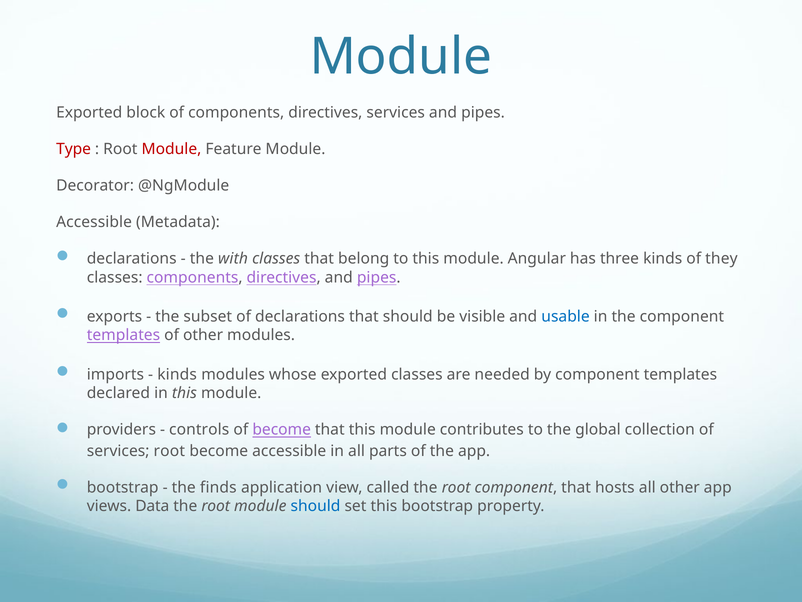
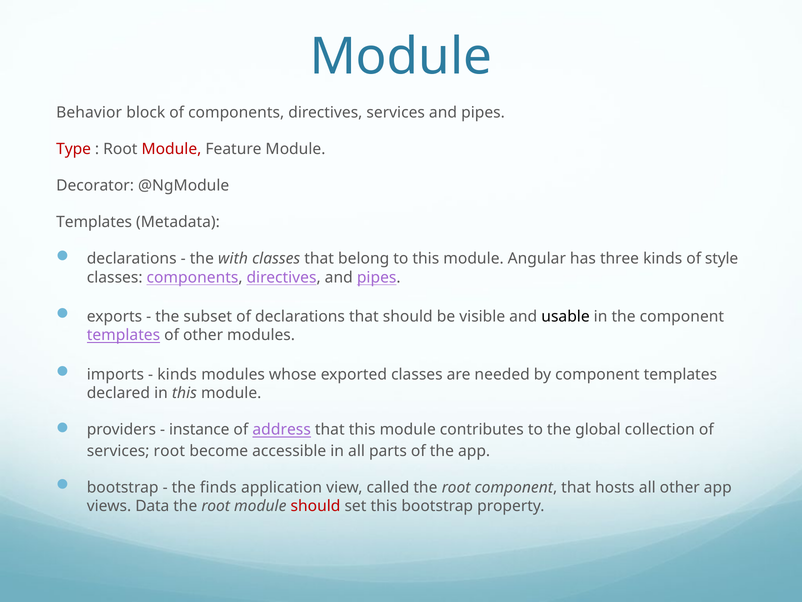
Exported: Exported -> Behavior (89, 112)
Accessible: Accessible -> Templates (94, 222)
they: they -> style (722, 259)
usable colour: blue -> black (566, 316)
controls: controls -> instance (199, 429)
of become: become -> address (282, 429)
should colour: blue -> red (315, 506)
